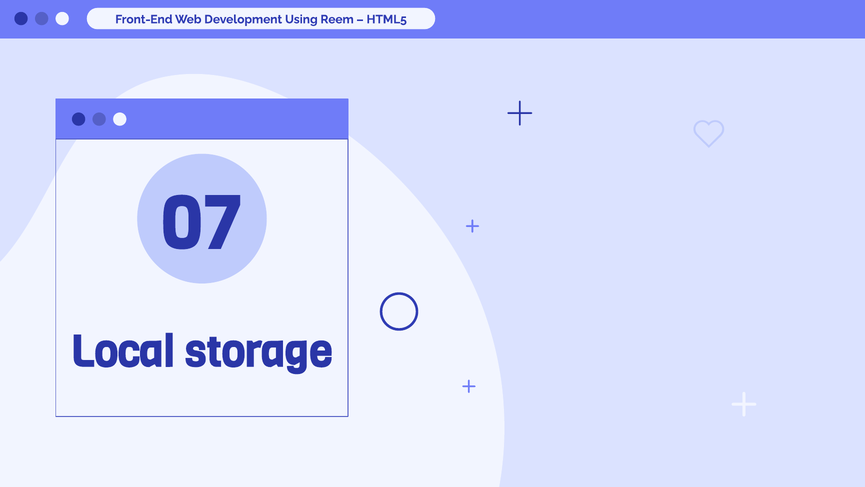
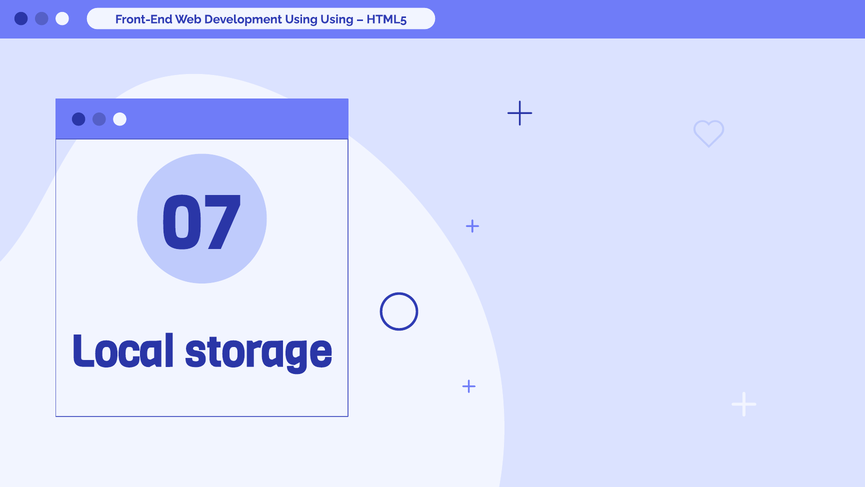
Using Reem: Reem -> Using (337, 19)
